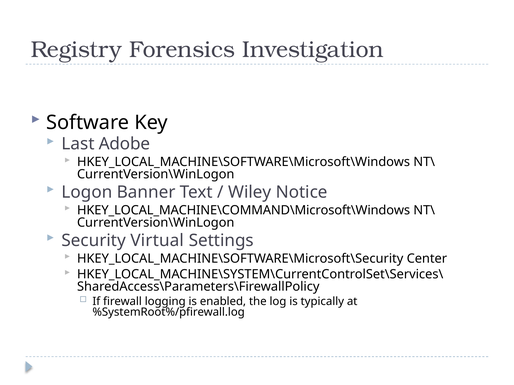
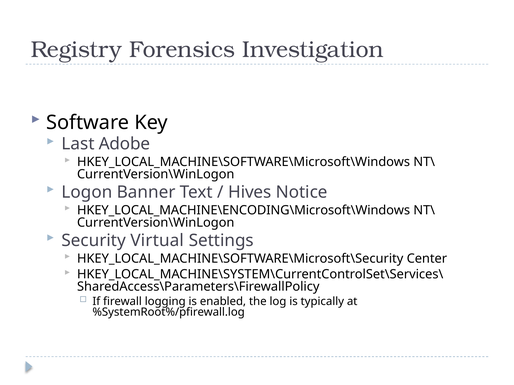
Wiley: Wiley -> Hives (250, 192)
HKEY_LOCAL_MACHINE\COMMAND\Microsoft\Windows: HKEY_LOCAL_MACHINE\COMMAND\Microsoft\Windows -> HKEY_LOCAL_MACHINE\ENCODING\Microsoft\Windows (244, 211)
